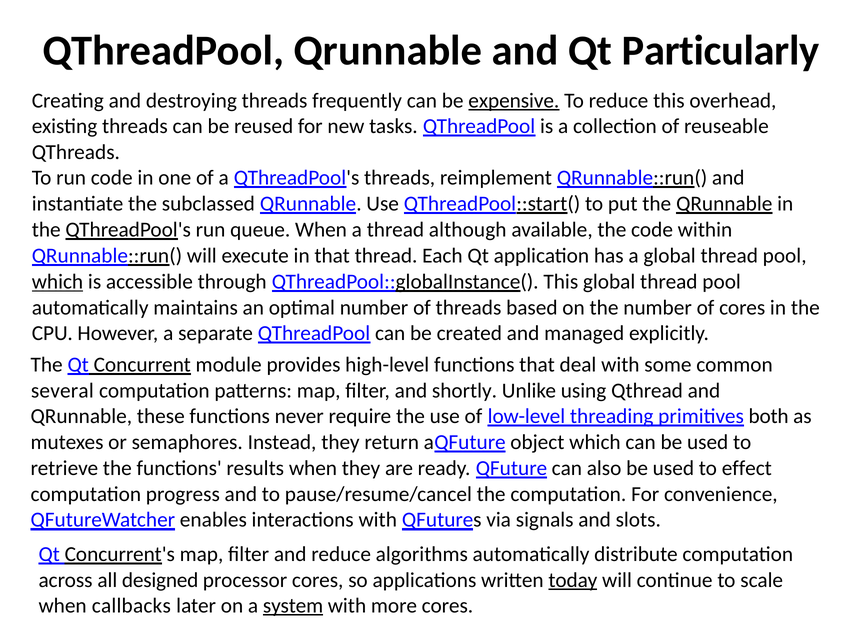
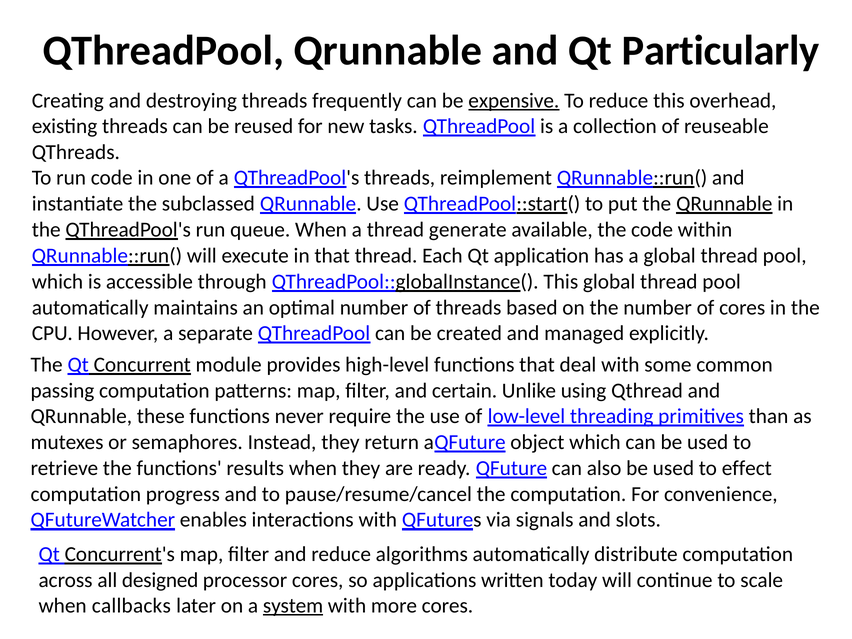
although: although -> generate (468, 230)
which underline: present -> none (57, 282)
several: several -> passing (62, 391)
shortly: shortly -> certain (465, 391)
both: both -> than (769, 416)
today underline: present -> none (573, 580)
